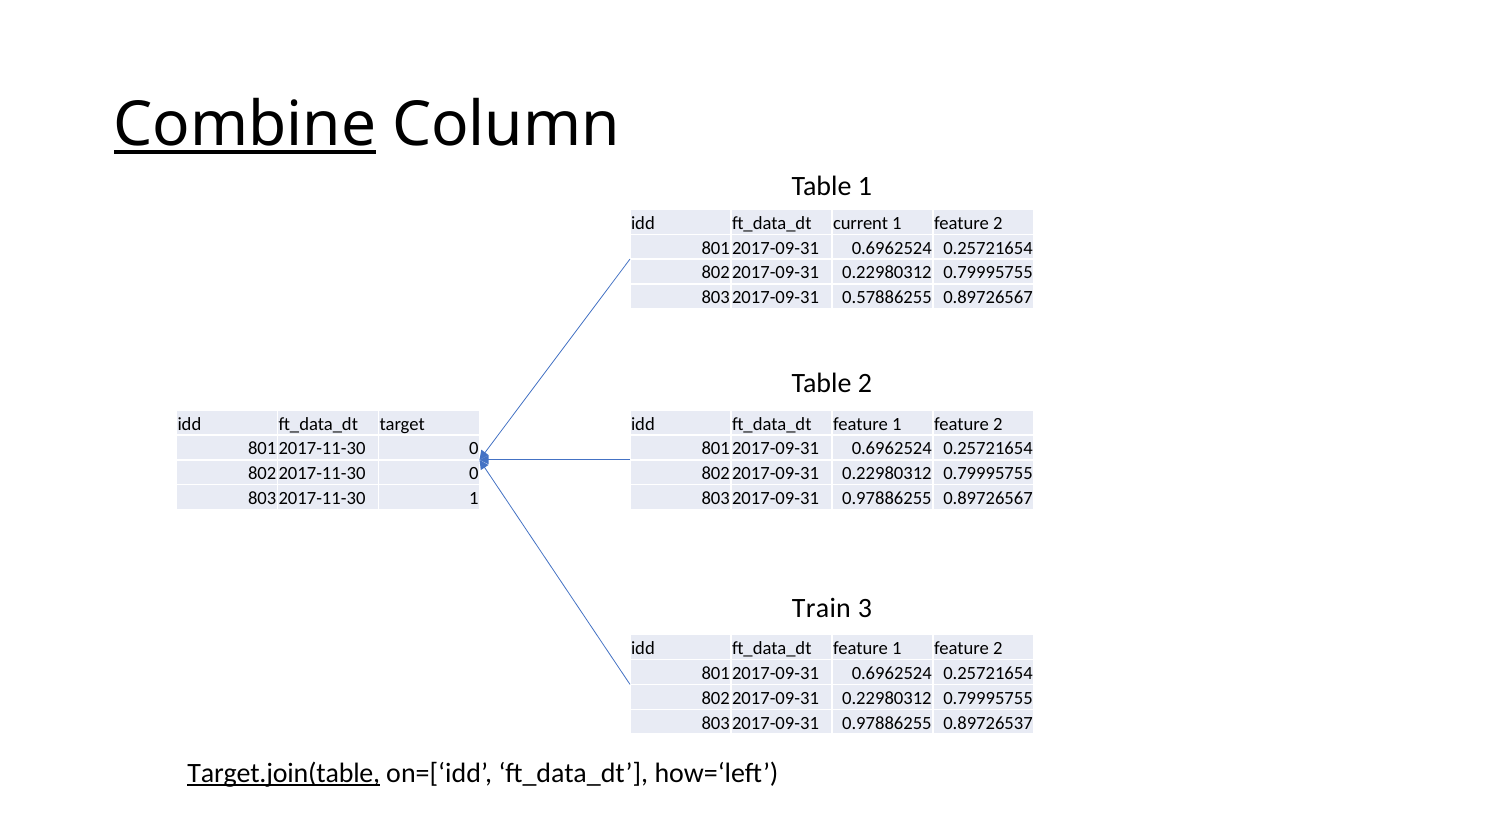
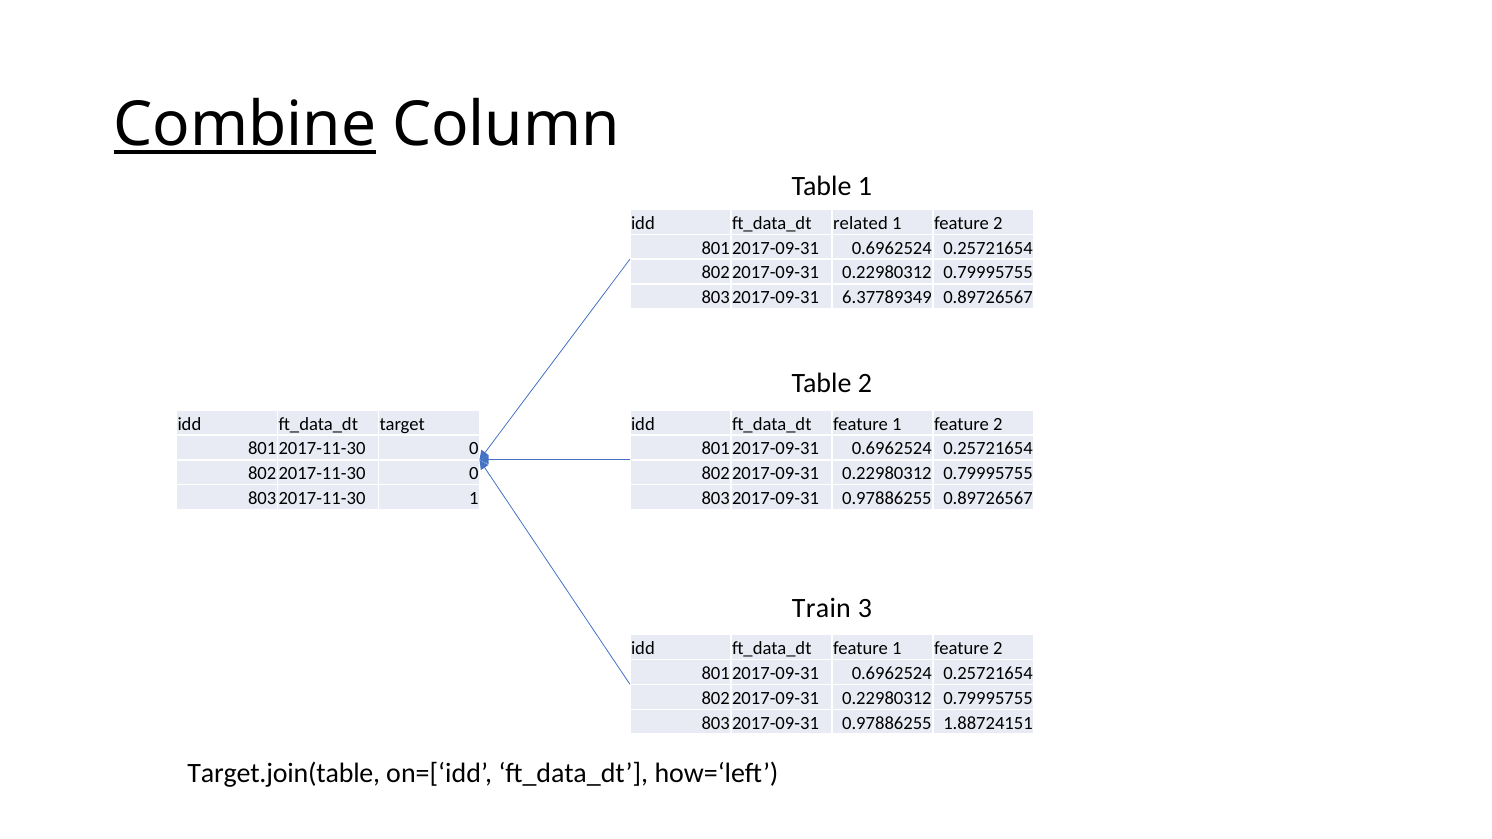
current: current -> related (860, 223)
0.57886255: 0.57886255 -> 6.37789349 (887, 298)
0.89726537: 0.89726537 -> 1.88724151 (988, 723)
Target.join(table underline: present -> none (284, 773)
